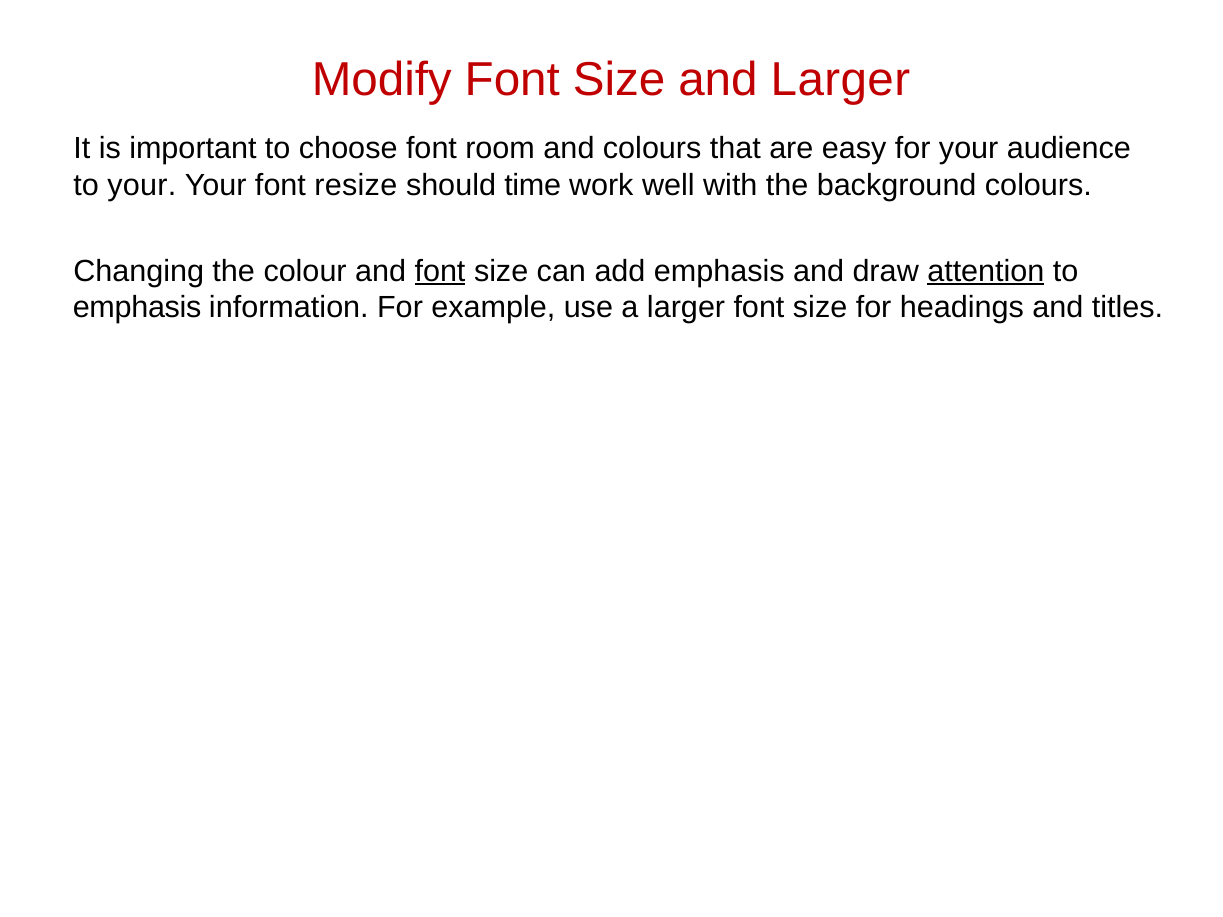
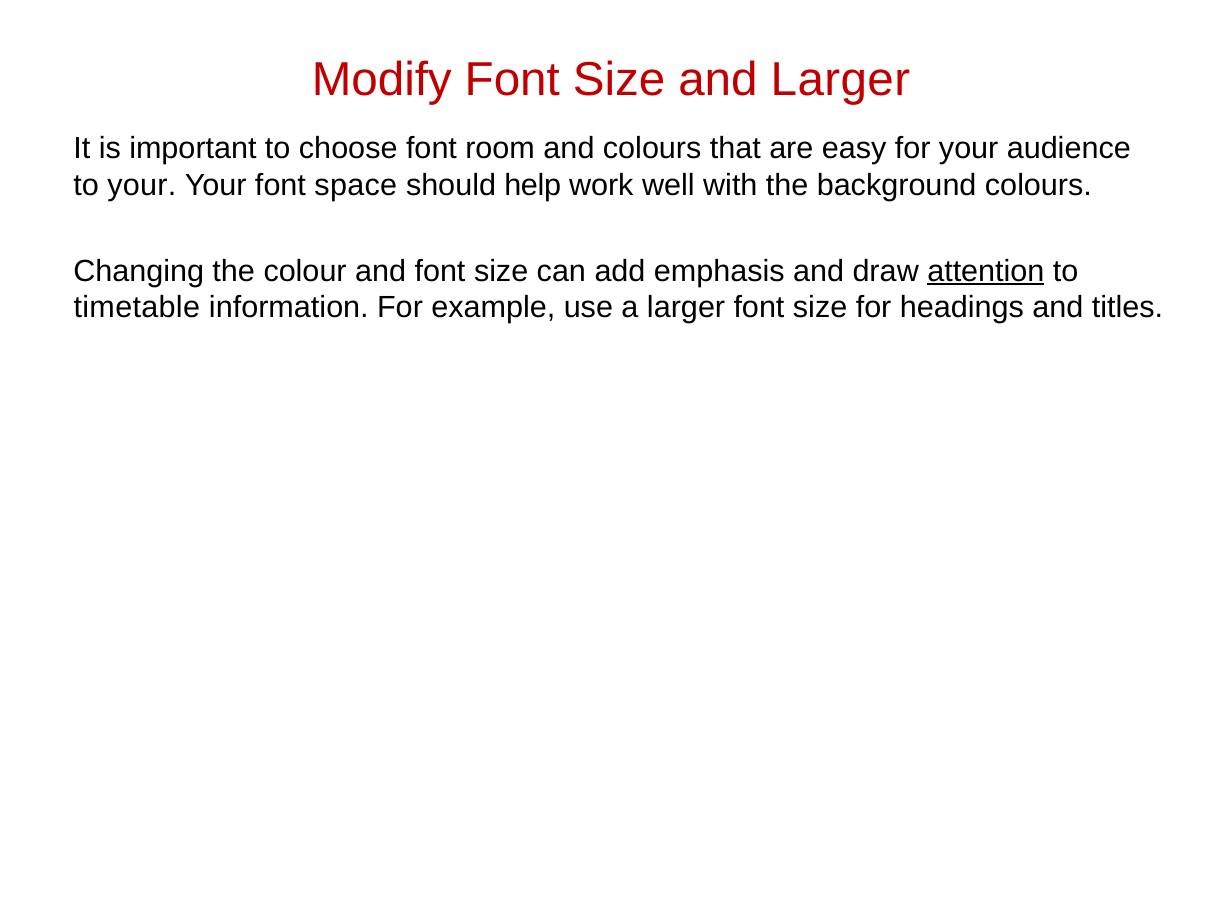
resize: resize -> space (356, 186)
time: time -> help (533, 186)
font underline: present -> none (440, 271)
emphasis: emphasis -> timetable (137, 308)
